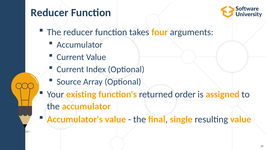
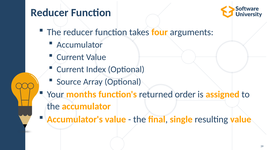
existing: existing -> months (81, 95)
